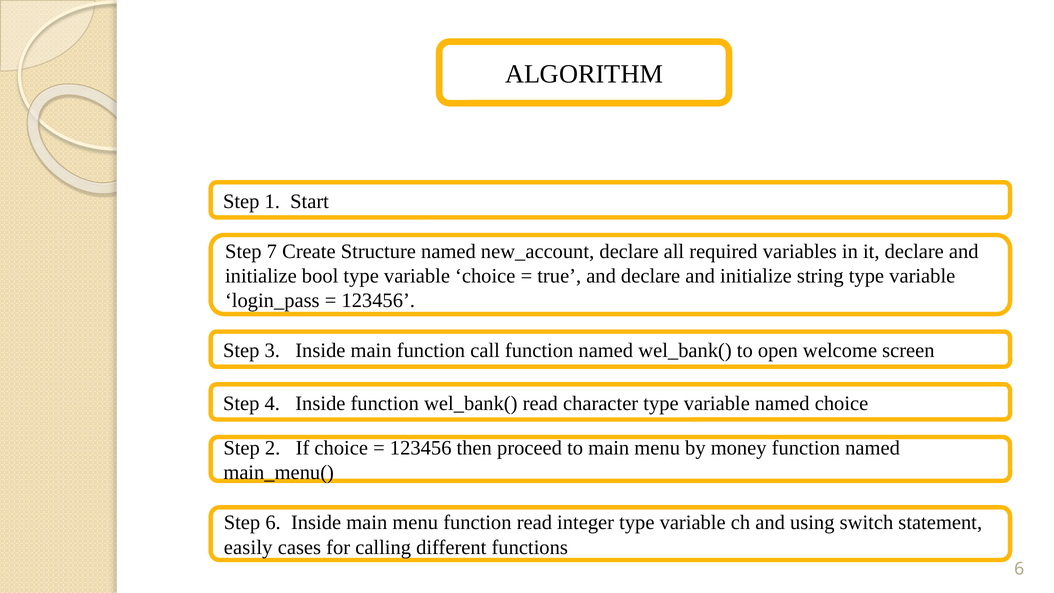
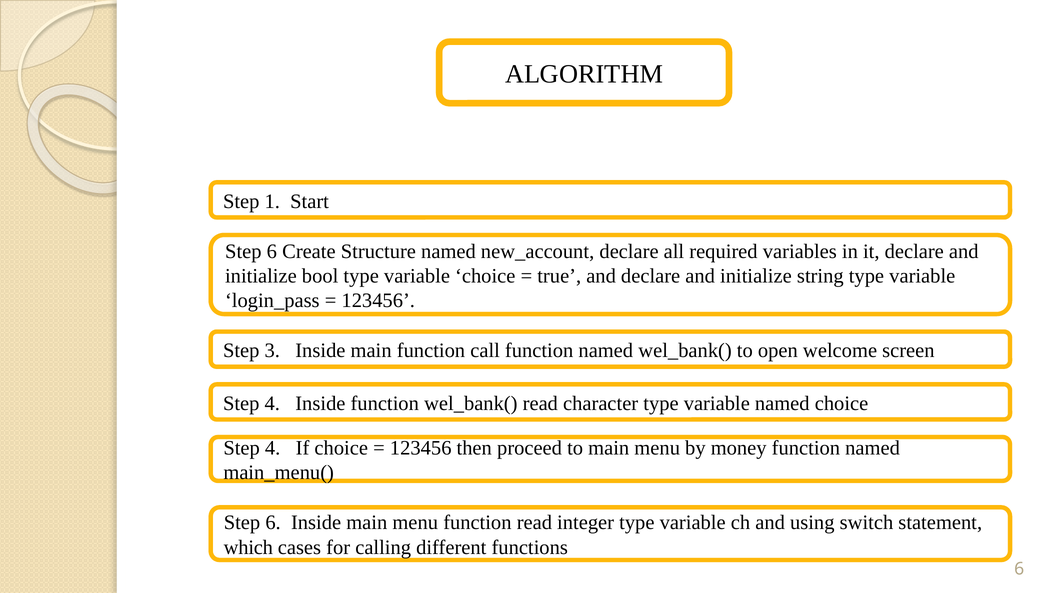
7: 7 -> 6 (272, 251)
2: 2 -> 4 (273, 448)
easily: easily -> which (248, 547)
